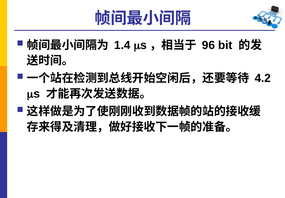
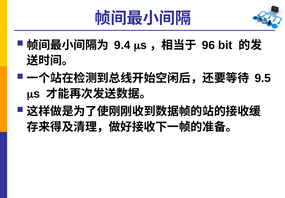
1.4: 1.4 -> 9.4 (122, 45)
4.2: 4.2 -> 9.5 (263, 78)
